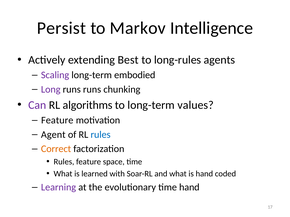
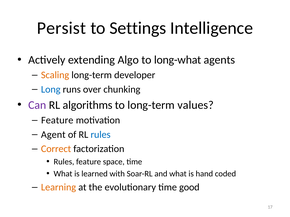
Markov: Markov -> Settings (138, 28)
Best: Best -> Algo (128, 60)
long-rules: long-rules -> long-what (178, 60)
Scaling colour: purple -> orange (55, 75)
embodied: embodied -> developer (135, 75)
Long colour: purple -> blue (51, 90)
runs runs: runs -> over (92, 90)
Learning colour: purple -> orange (59, 188)
time hand: hand -> good (189, 188)
